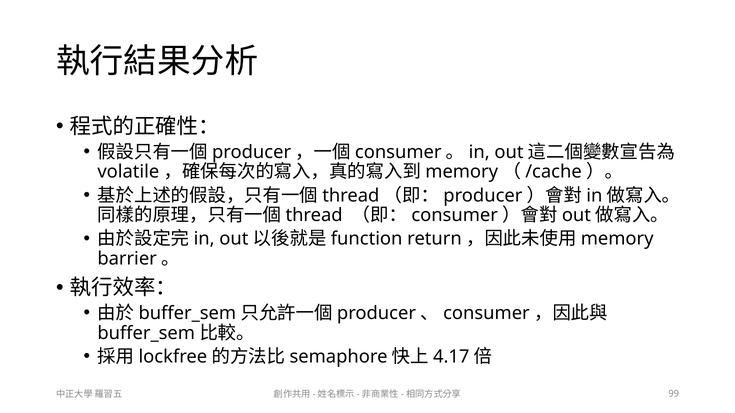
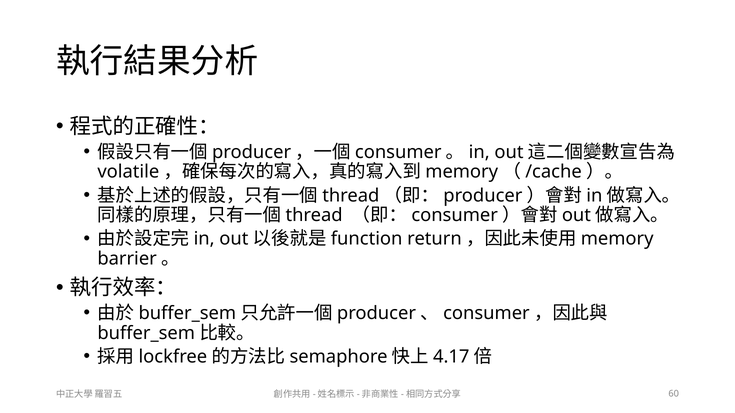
99: 99 -> 60 (674, 394)
